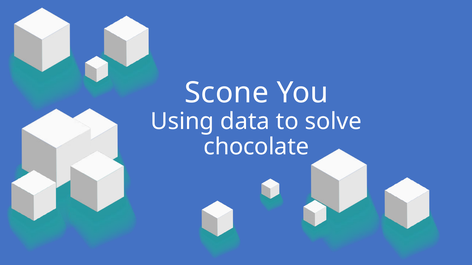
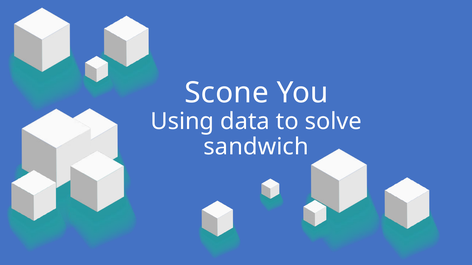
chocolate: chocolate -> sandwich (256, 147)
